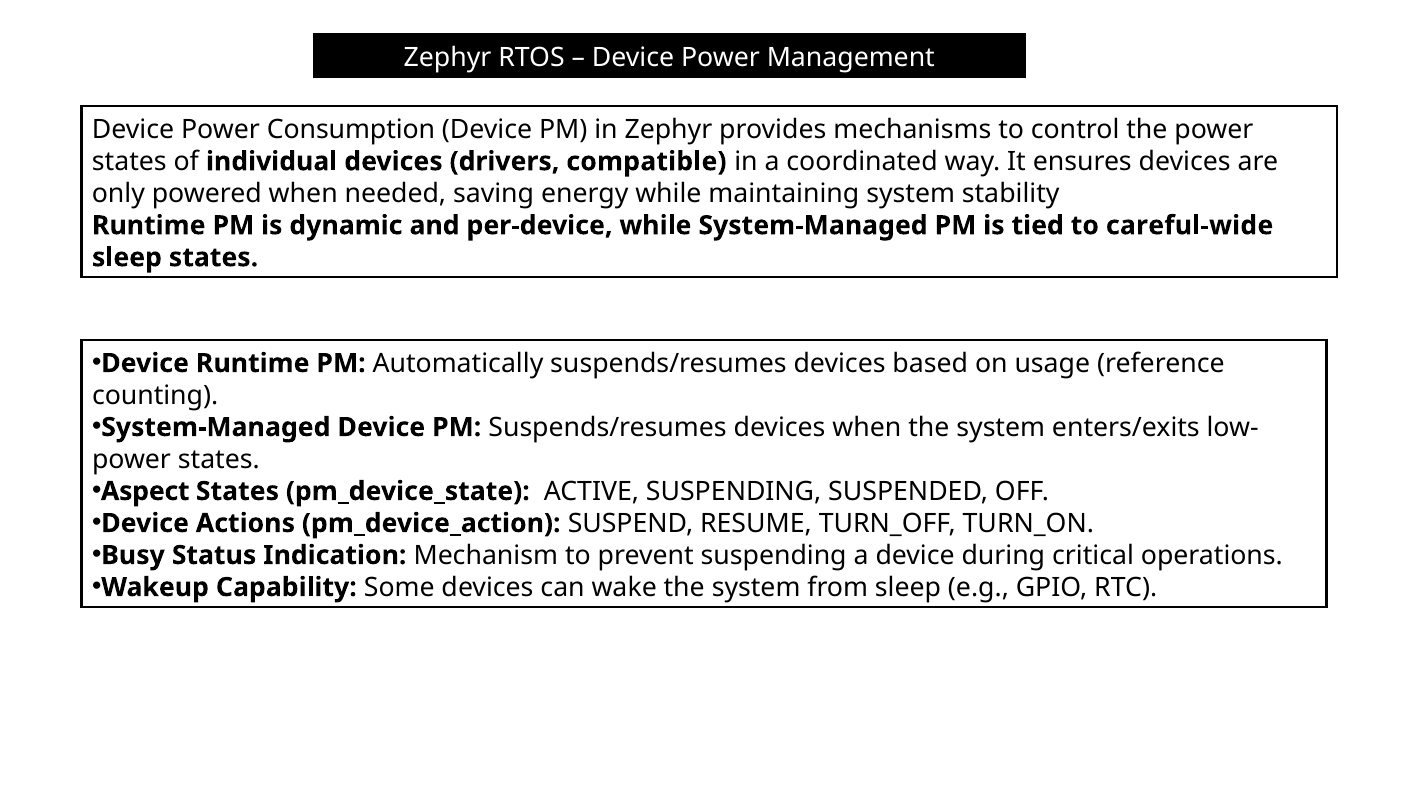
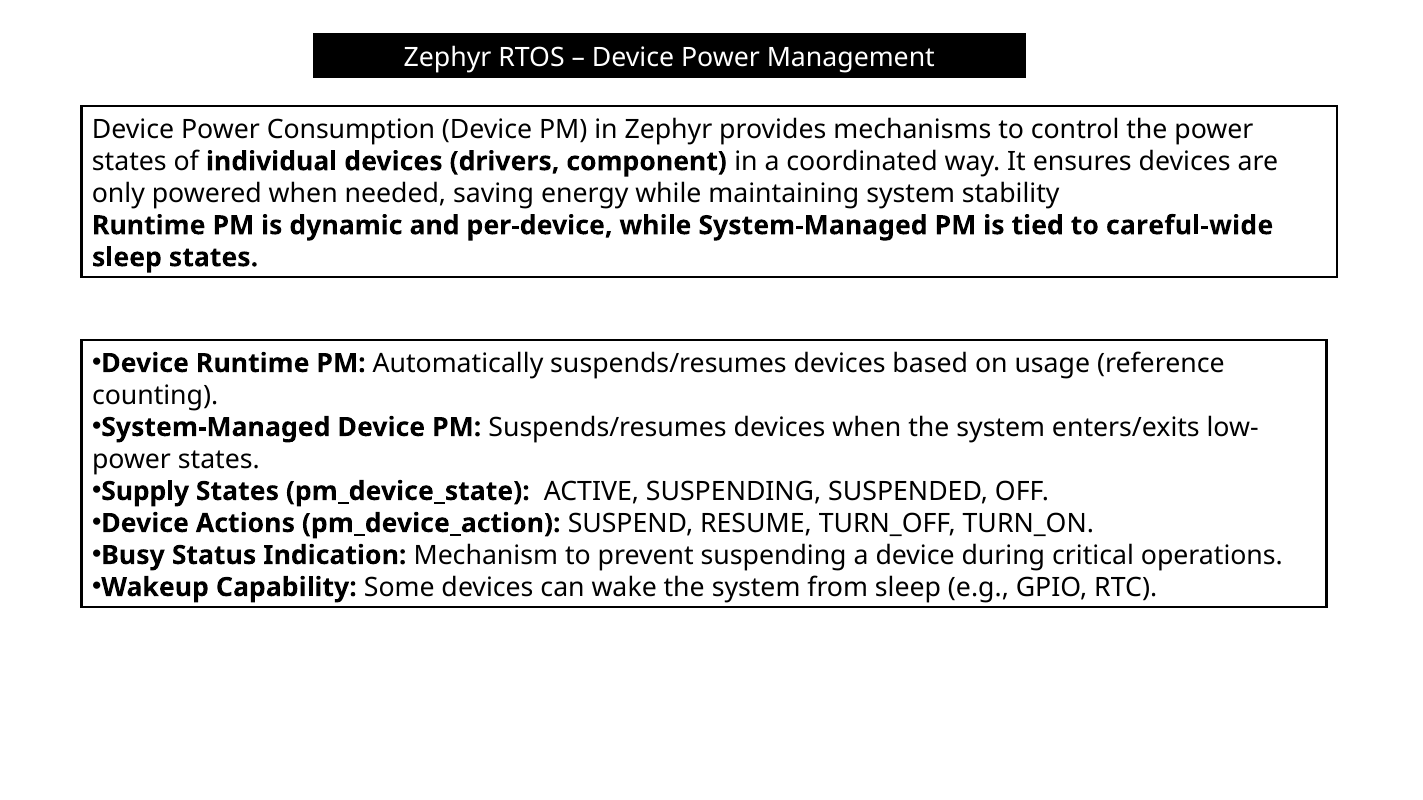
compatible: compatible -> component (647, 162)
Aspect: Aspect -> Supply (145, 492)
